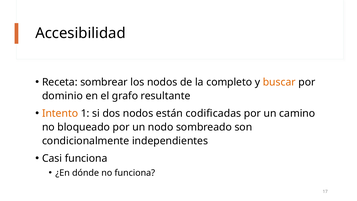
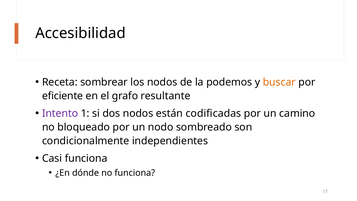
completo: completo -> podemos (229, 82)
dominio: dominio -> eficiente (63, 96)
Intento colour: orange -> purple (60, 113)
